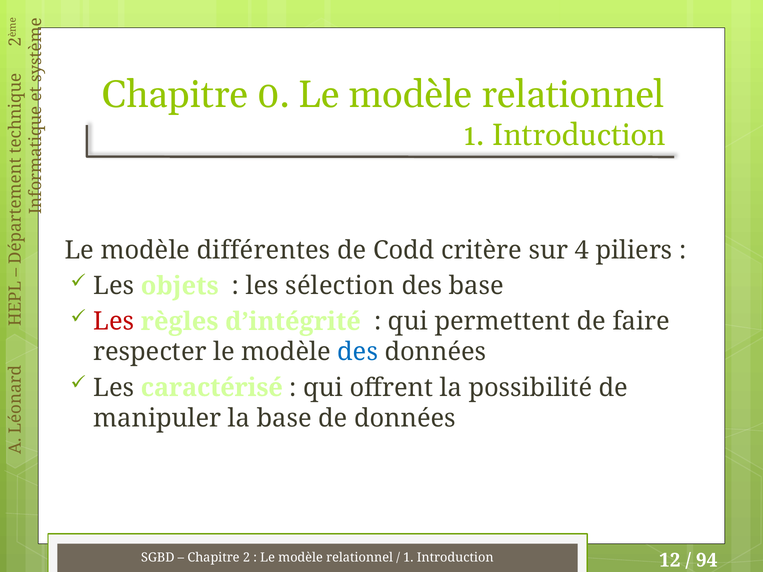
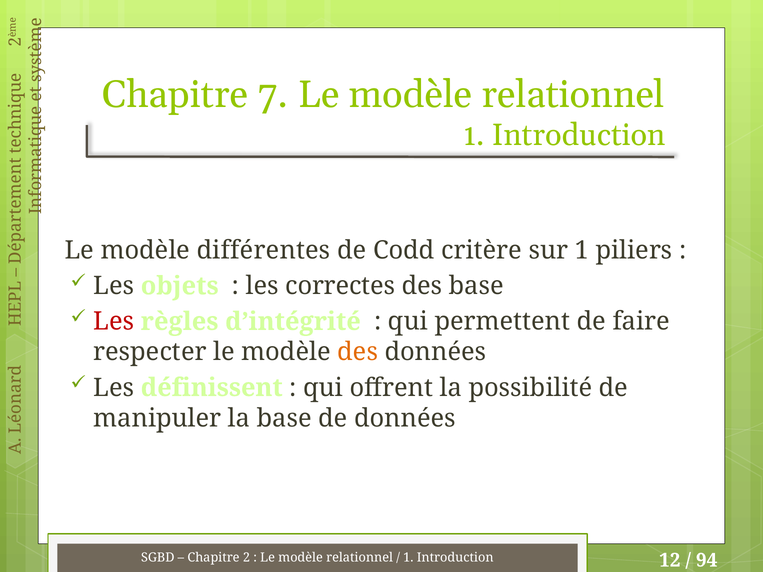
0: 0 -> 7 (273, 95)
sur 4: 4 -> 1 (582, 251)
sélection: sélection -> correctes (340, 286)
des colour: blue -> orange (358, 352)
caractérisé: caractérisé -> définissent (212, 388)
